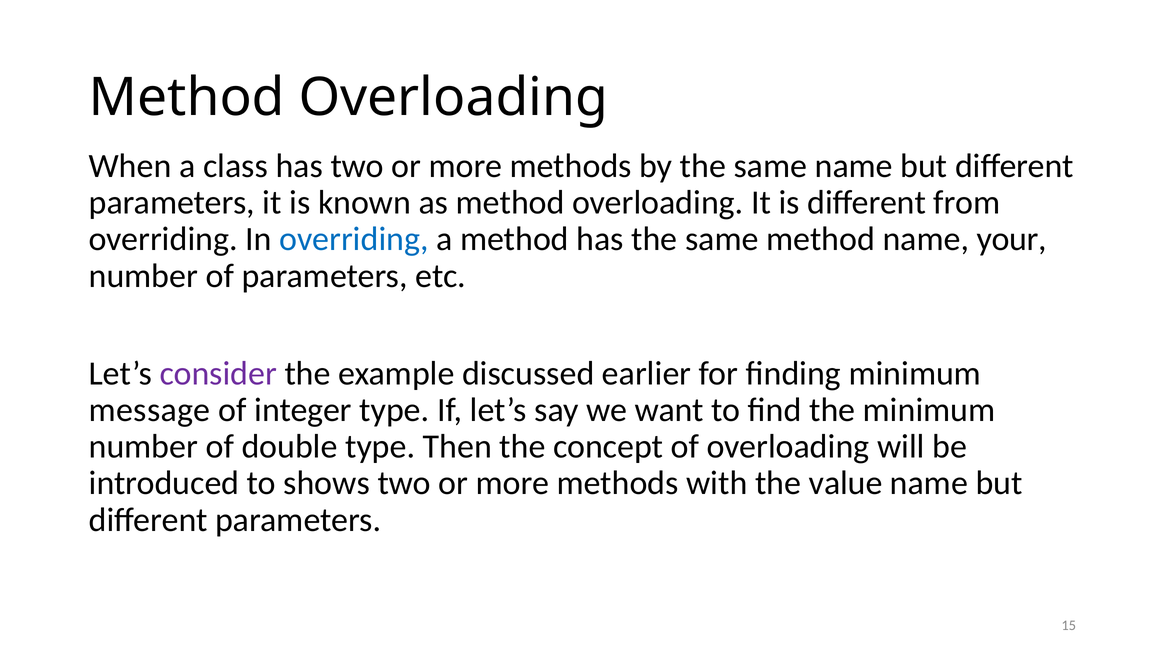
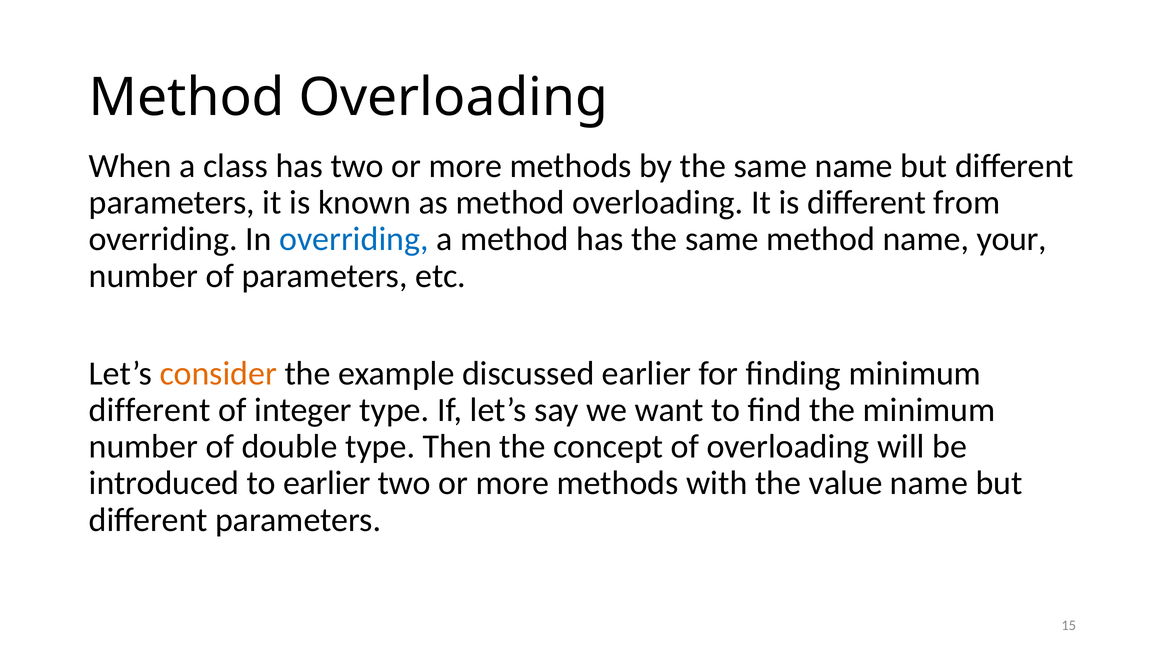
consider colour: purple -> orange (218, 374)
message: message -> different (150, 410)
to shows: shows -> earlier (327, 483)
